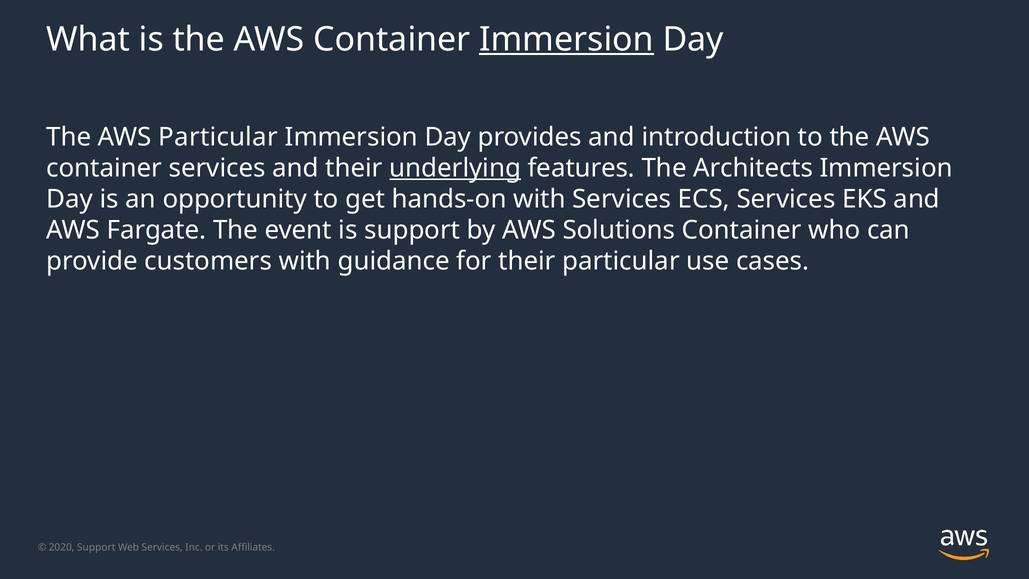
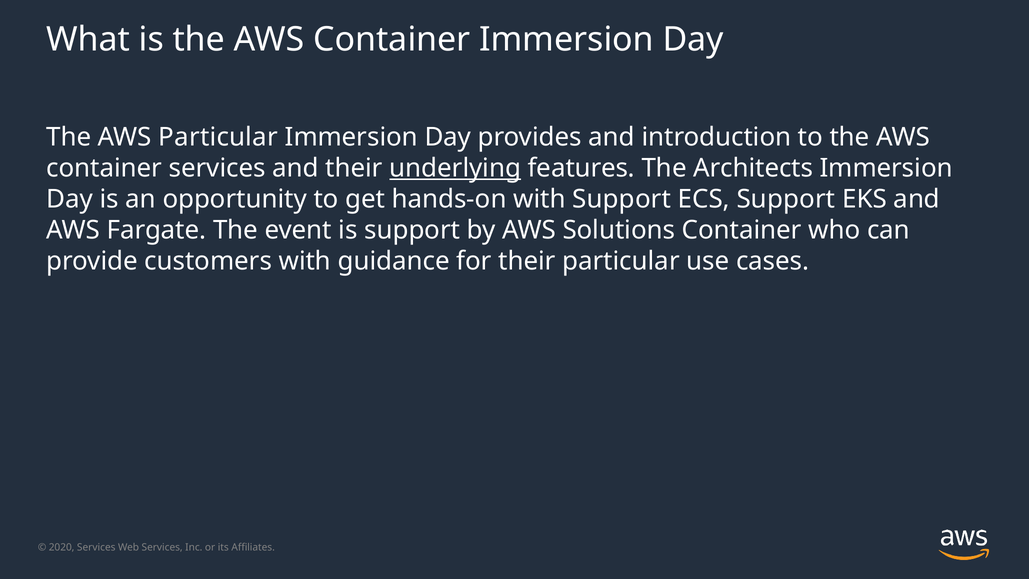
Immersion underline: present -> none (567, 40)
with Services: Services -> Support (622, 199)
ECS Services: Services -> Support (786, 199)
Support: Support -> Services (96, 547)
